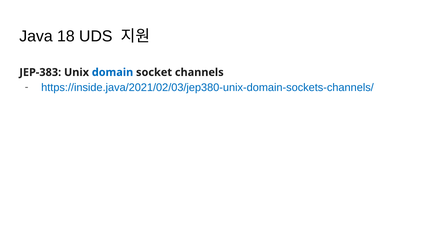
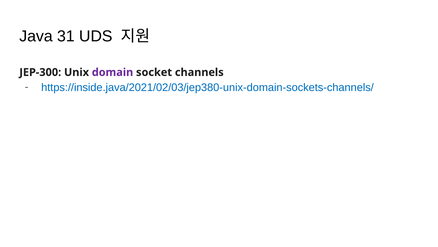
18: 18 -> 31 (66, 36)
JEP-383: JEP-383 -> JEP-300 (40, 72)
domain colour: blue -> purple (113, 72)
